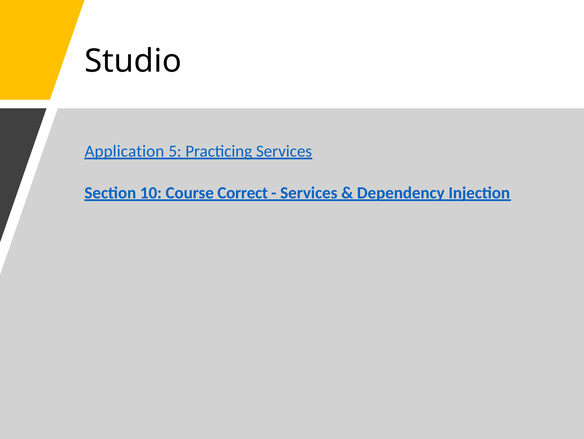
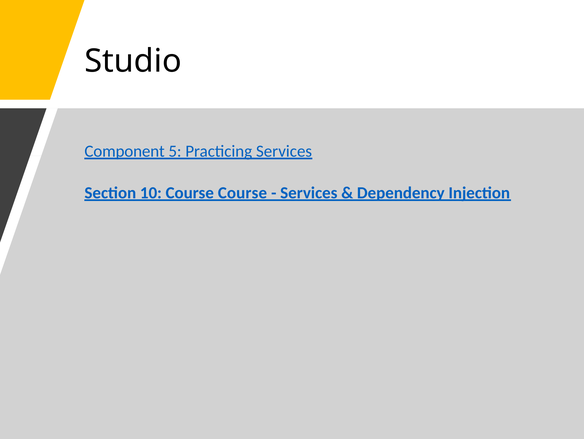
Application: Application -> Component (125, 151)
Course Correct: Correct -> Course (242, 193)
